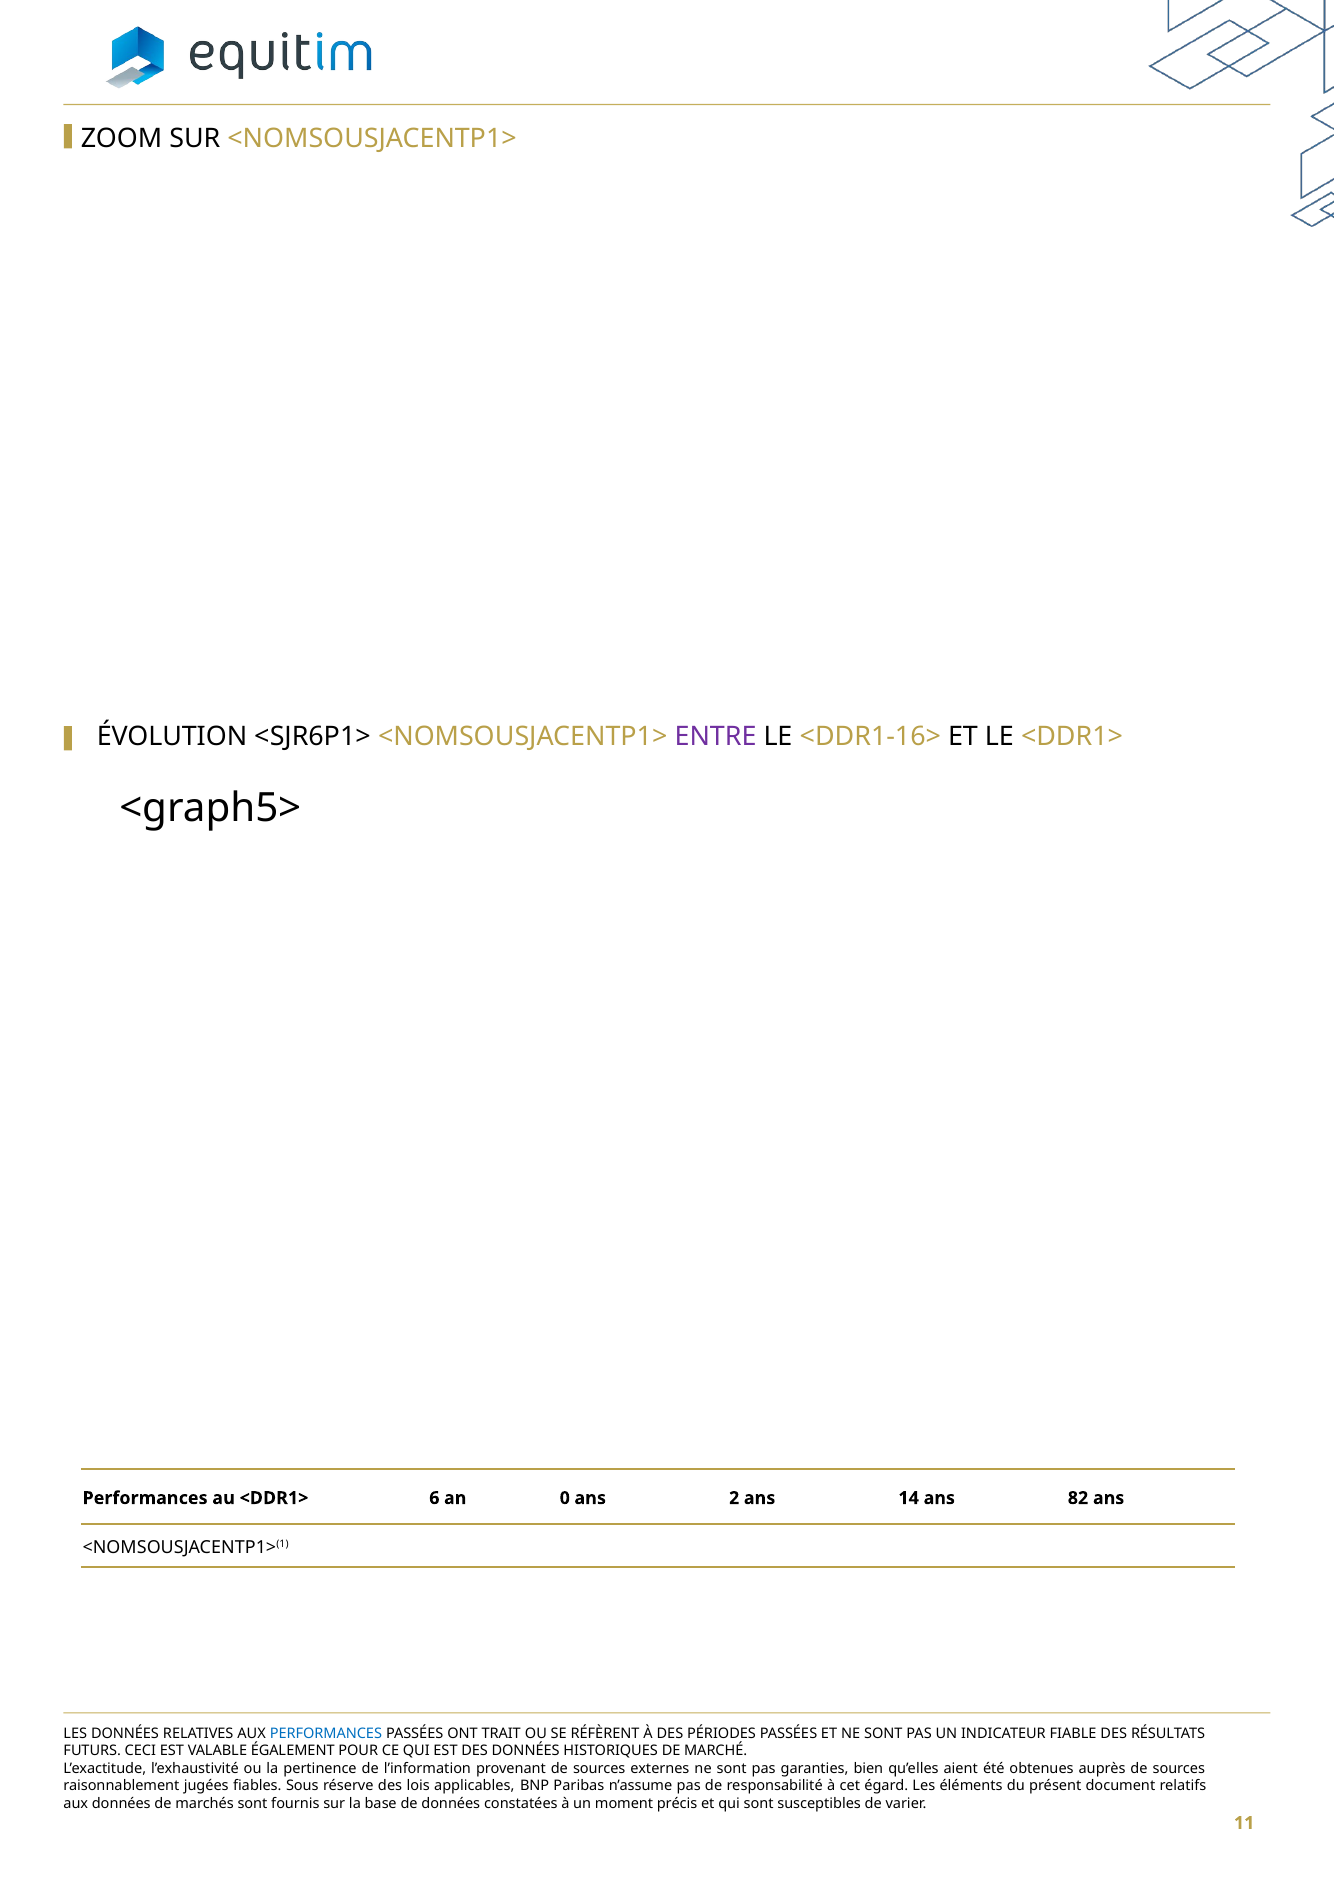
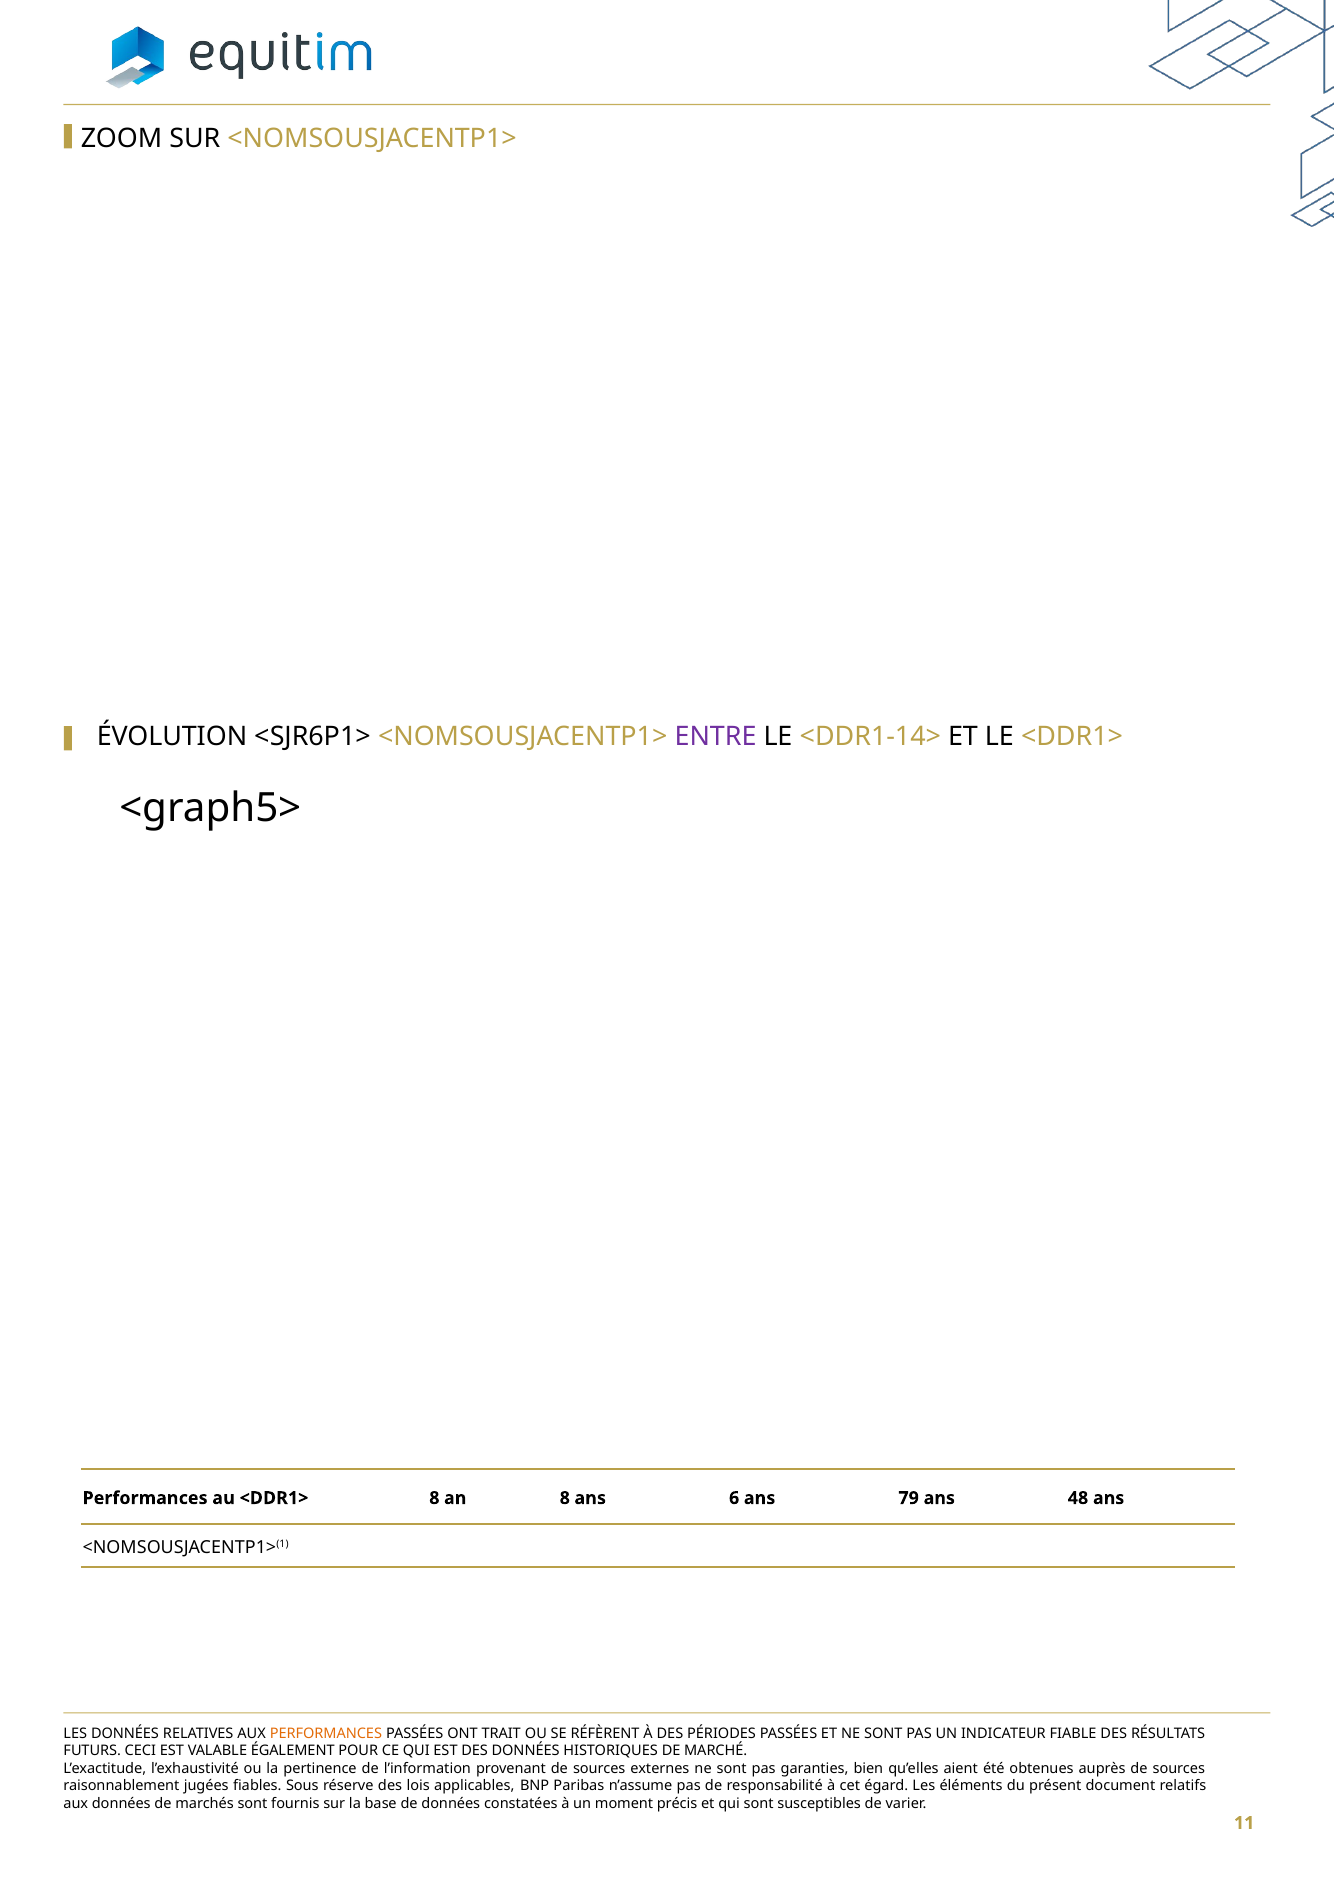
<DDR1-16>: <DDR1-16> -> <DDR1-14> (870, 737)
<DDR1> 6: 6 -> 8 (434, 1499)
an 0: 0 -> 8 (565, 1499)
2: 2 -> 6 (734, 1499)
14: 14 -> 79 (909, 1499)
82: 82 -> 48 (1078, 1499)
PERFORMANCES colour: blue -> orange (326, 1734)
